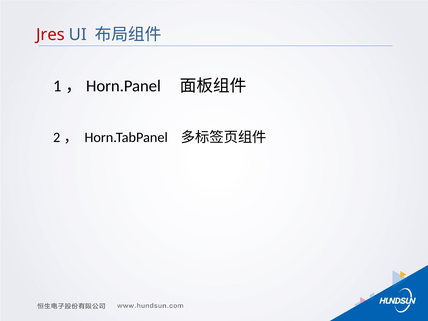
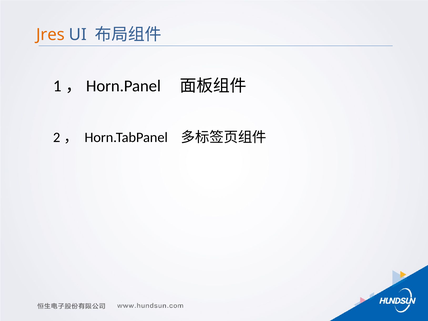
Jres colour: red -> orange (50, 35)
